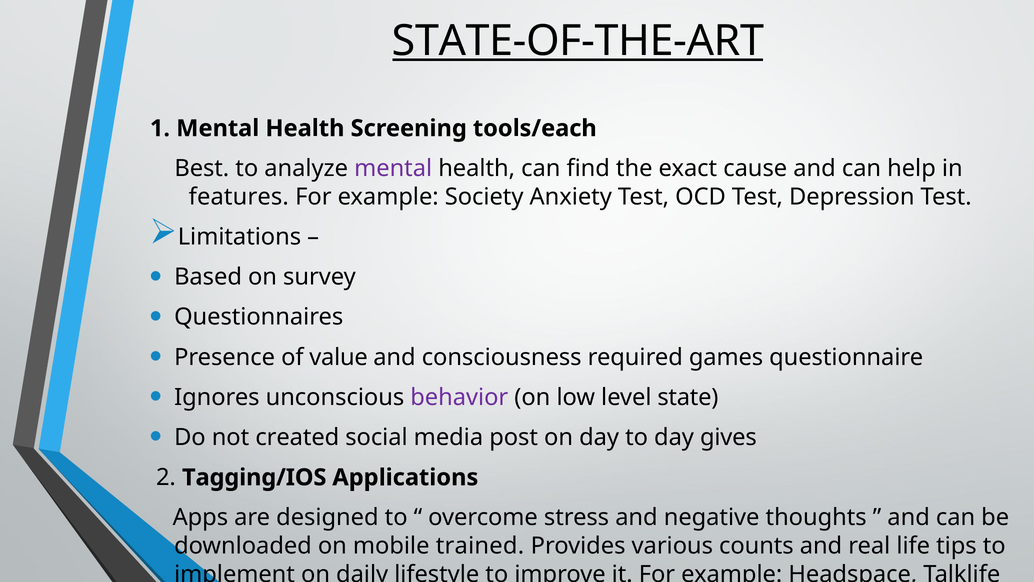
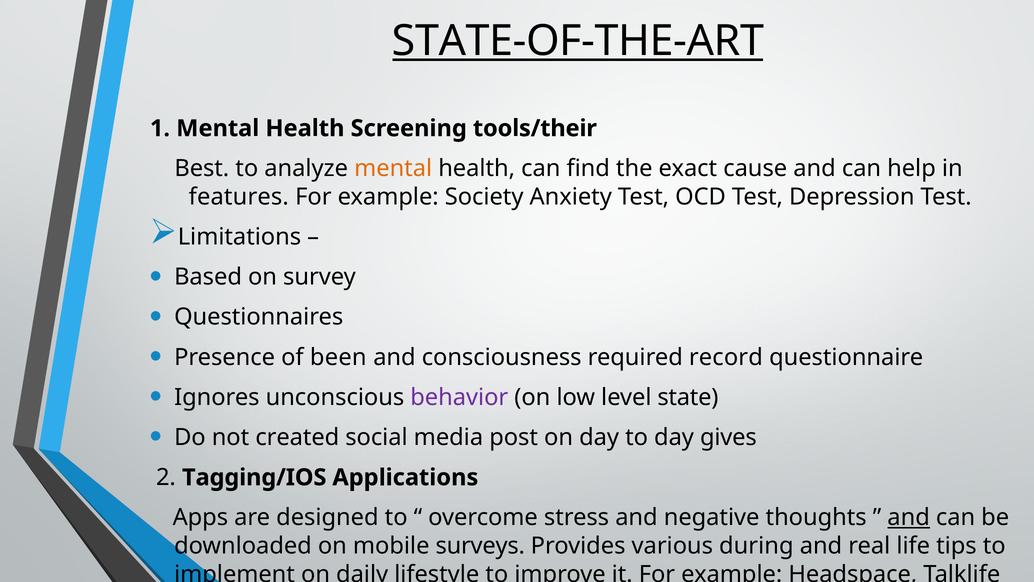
tools/each: tools/each -> tools/their (535, 128)
mental colour: purple -> orange (393, 168)
value: value -> been (338, 357)
games: games -> record (726, 357)
and underline: none -> present (909, 517)
trained: trained -> surveys (480, 546)
counts: counts -> during (756, 546)
